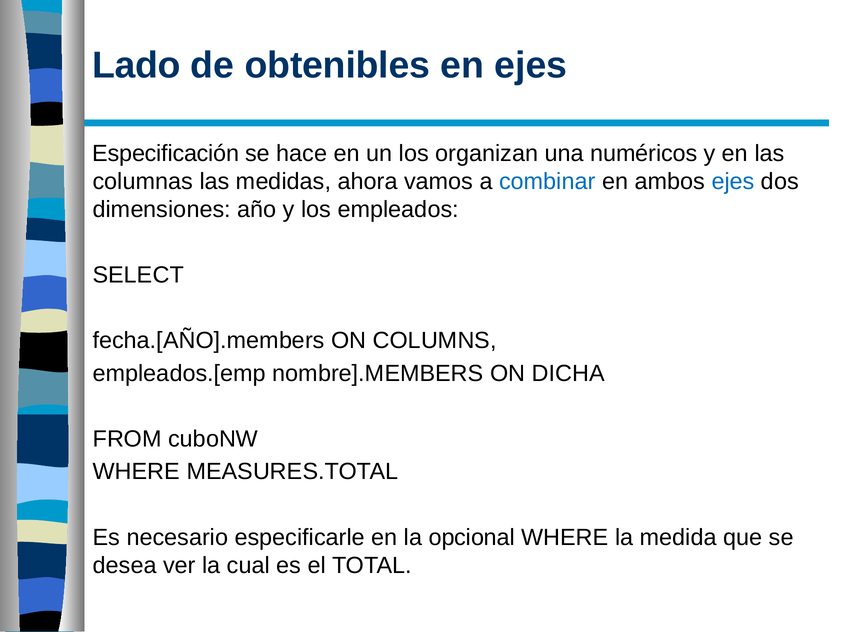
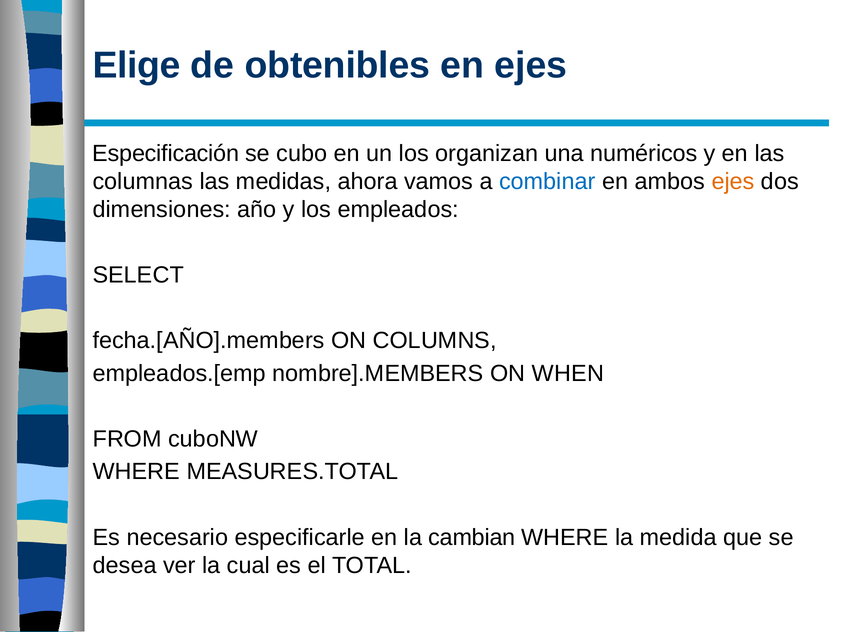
Lado: Lado -> Elige (137, 66)
hace: hace -> cubo (302, 153)
ejes colour: blue -> orange (733, 182)
DICHA: DICHA -> WHEN (568, 374)
opcional: opcional -> cambian (472, 538)
